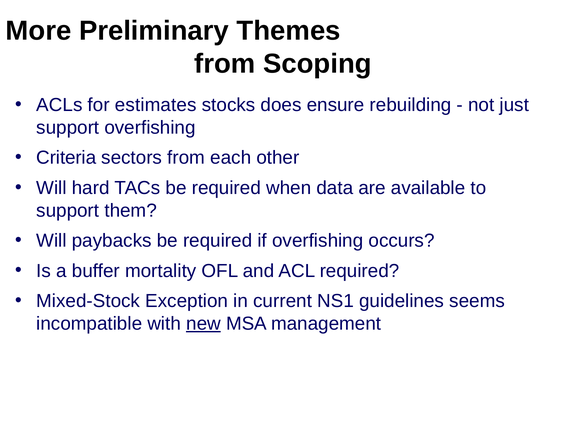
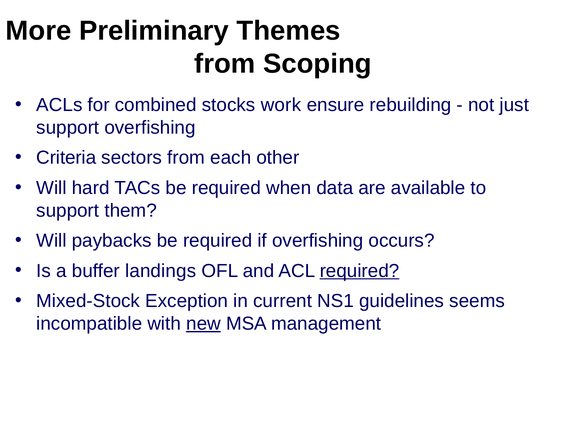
estimates: estimates -> combined (156, 105)
does: does -> work (281, 105)
mortality: mortality -> landings (161, 271)
required underline: none -> present (360, 271)
